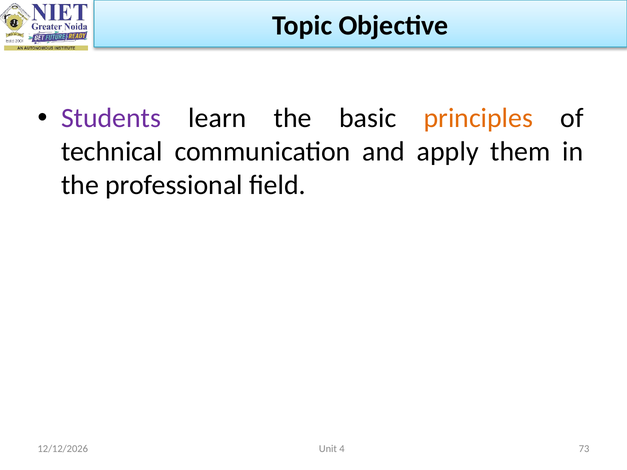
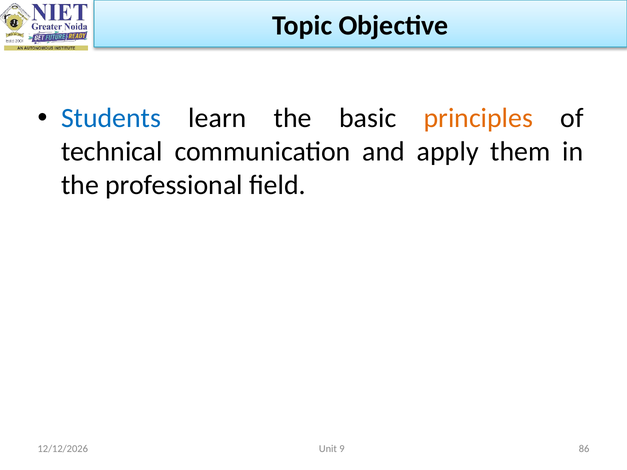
Students colour: purple -> blue (111, 118)
73: 73 -> 86 (584, 449)
4: 4 -> 9 (342, 449)
